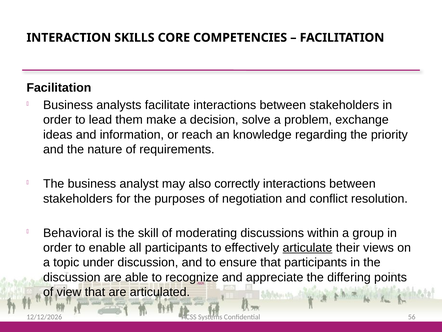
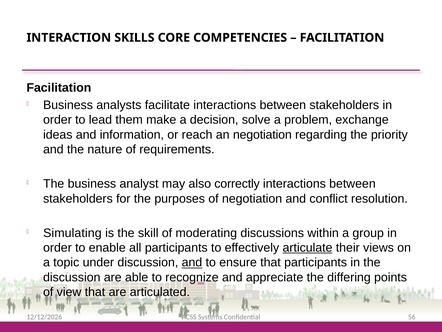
an knowledge: knowledge -> negotiation (262, 134)
Behavioral: Behavioral -> Simulating (72, 233)
and underline: none -> present (192, 262)
